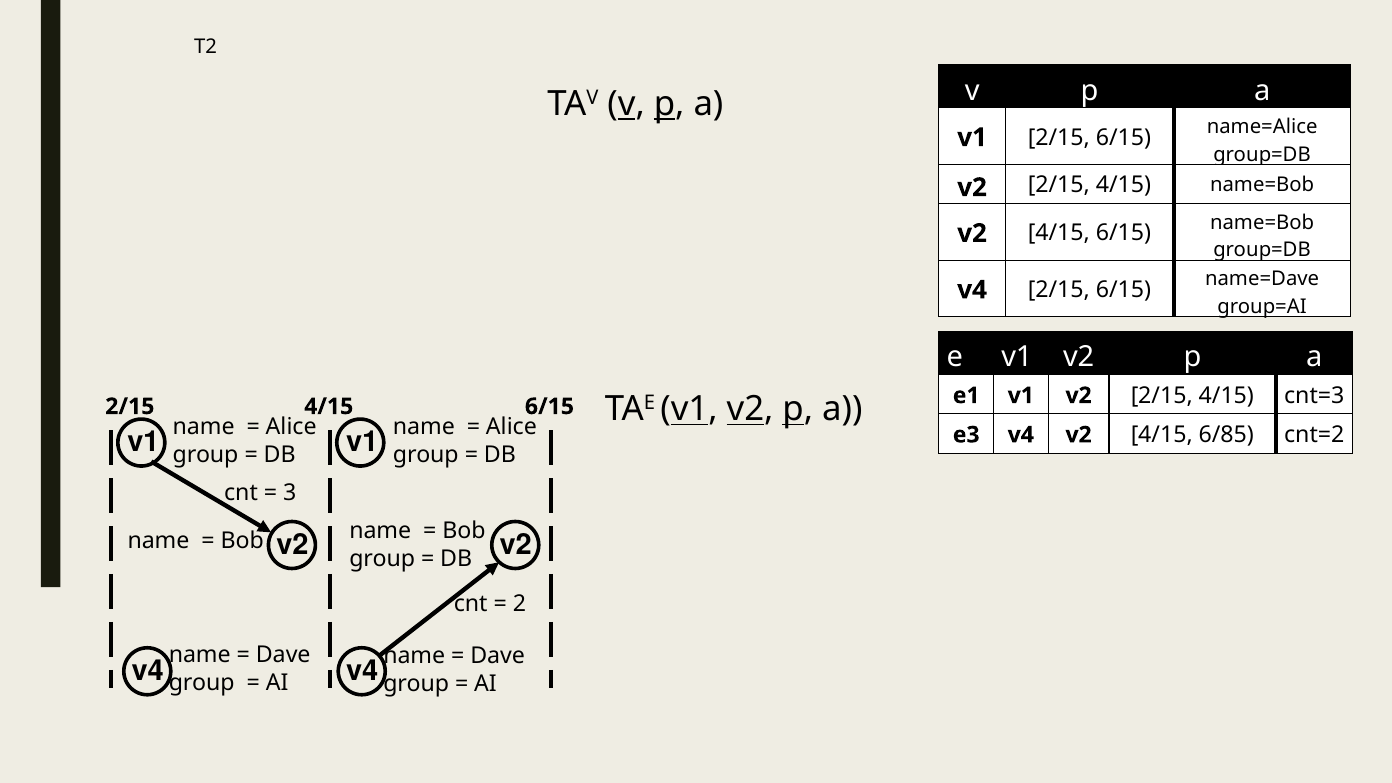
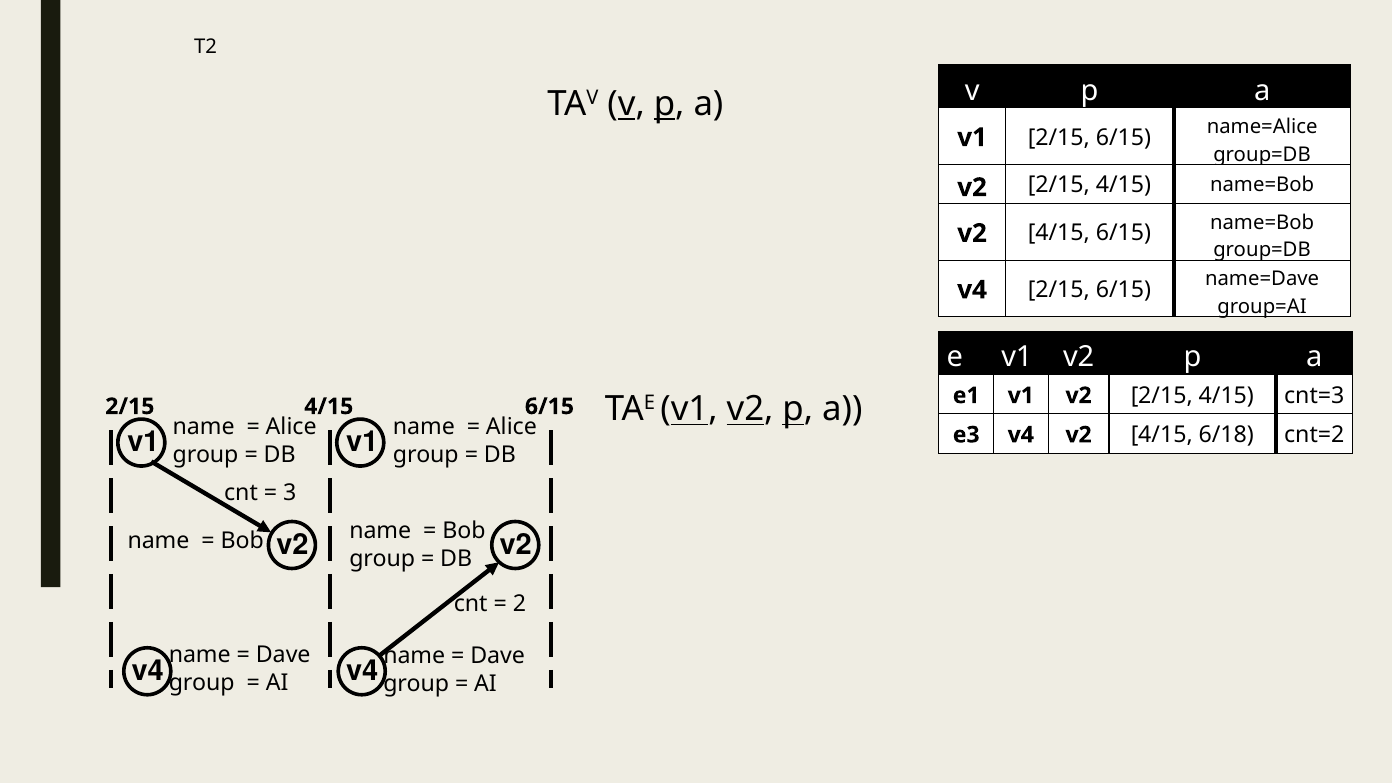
6/85: 6/85 -> 6/18 (1226, 435)
